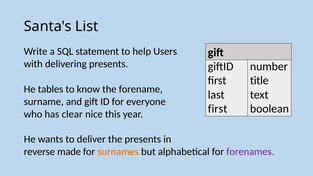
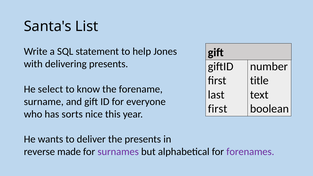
Users: Users -> Jones (165, 52)
tables: tables -> select (50, 89)
clear: clear -> sorts (72, 114)
surnames colour: orange -> purple (118, 152)
